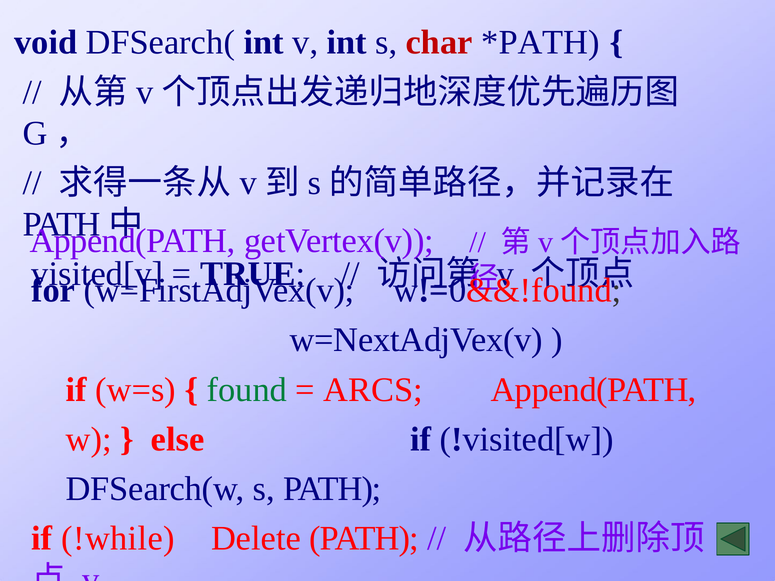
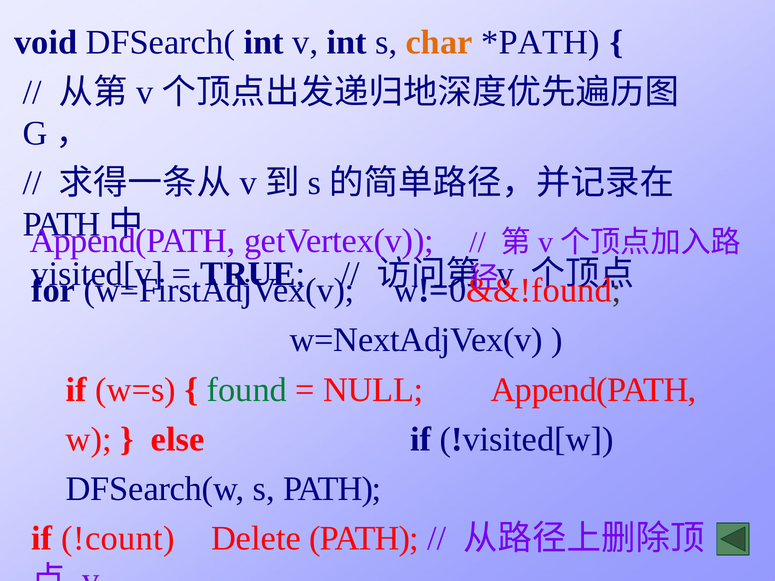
char colour: red -> orange (439, 43)
ARCS: ARCS -> NULL (373, 390)
!while: !while -> !count (118, 539)
